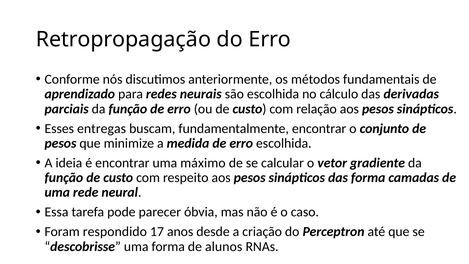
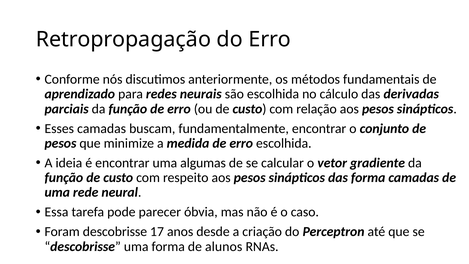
Esses entregas: entregas -> camadas (102, 128)
máximo: máximo -> algumas (203, 163)
Foram respondido: respondido -> descobrisse (115, 232)
